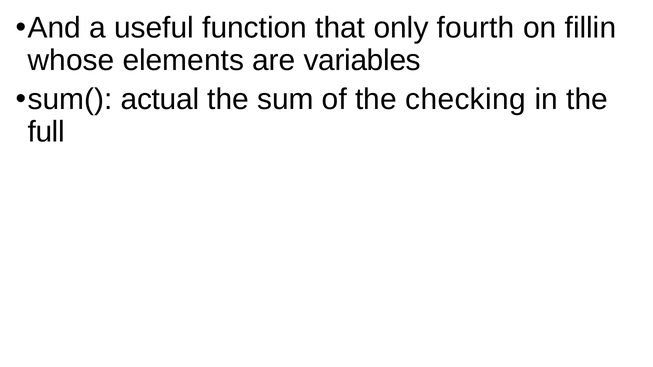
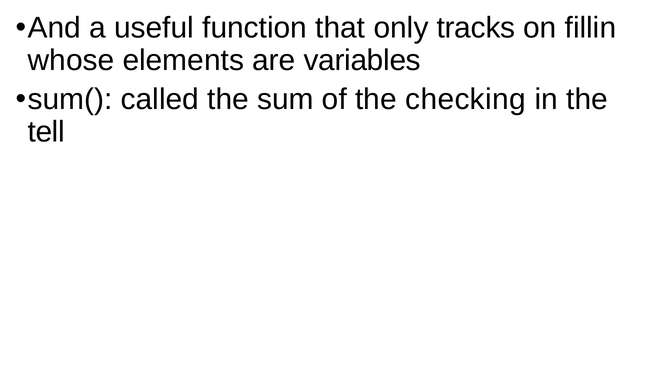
fourth: fourth -> tracks (476, 28)
actual: actual -> called (160, 99)
full: full -> tell (46, 132)
